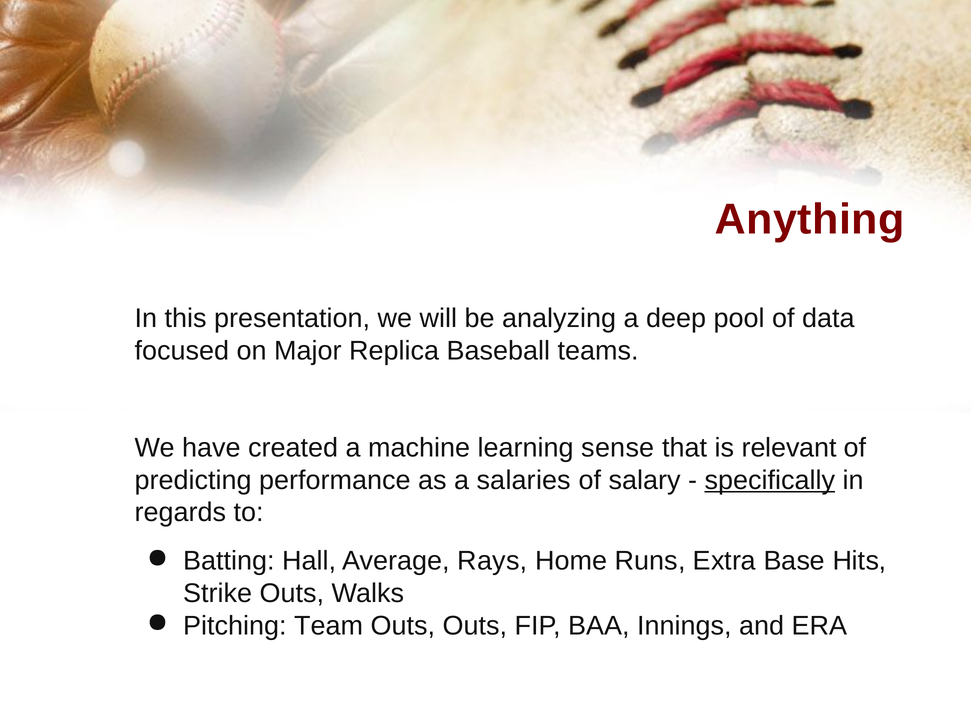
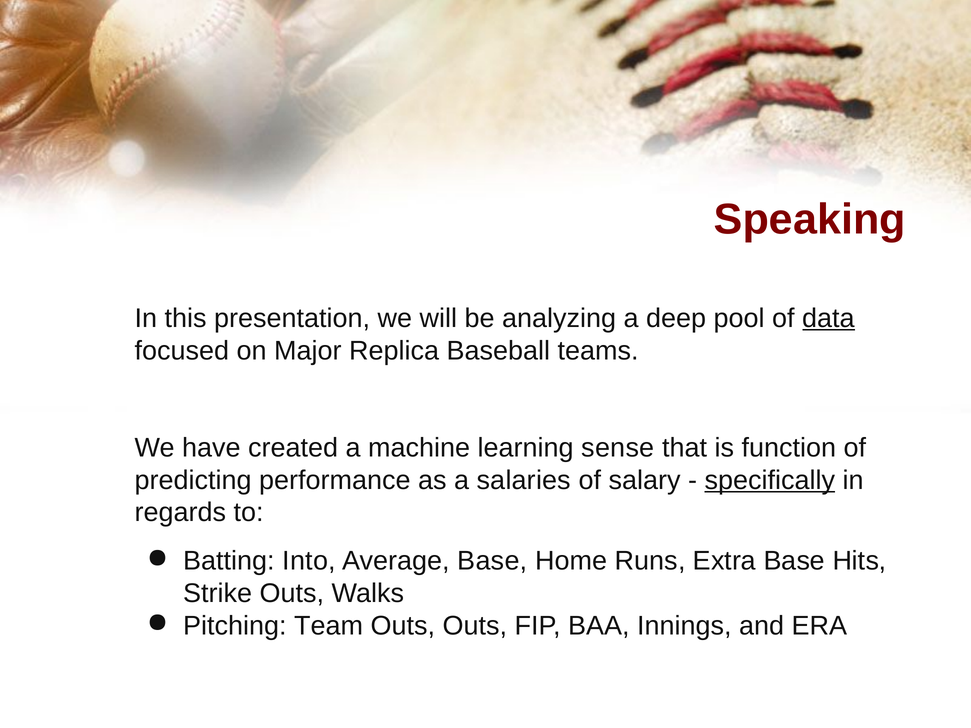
Anything: Anything -> Speaking (810, 220)
data underline: none -> present (829, 318)
relevant: relevant -> function (789, 448)
Hall: Hall -> Into (309, 561)
Average Rays: Rays -> Base (492, 561)
